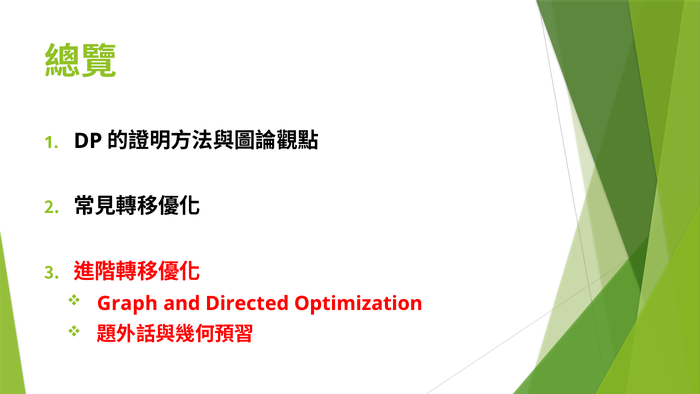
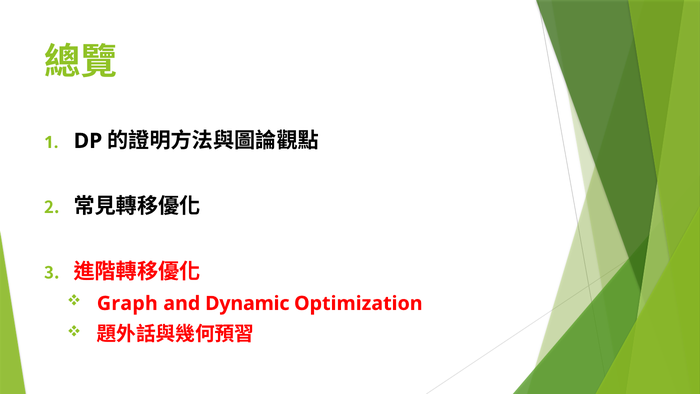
Directed: Directed -> Dynamic (247, 303)
